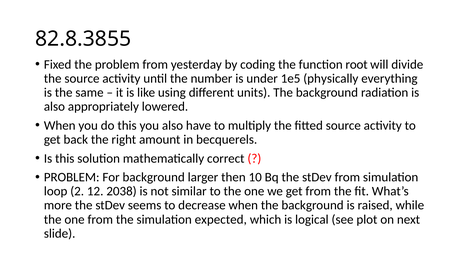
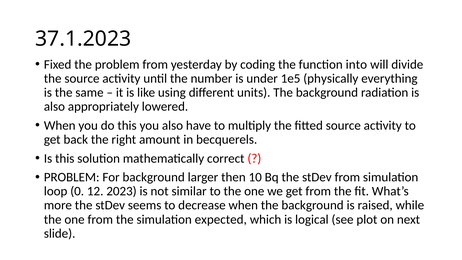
82.8.3855: 82.8.3855 -> 37.1.2023 (83, 39)
root: root -> into (356, 64)
2: 2 -> 0 (77, 191)
2038: 2038 -> 2023 (122, 191)
